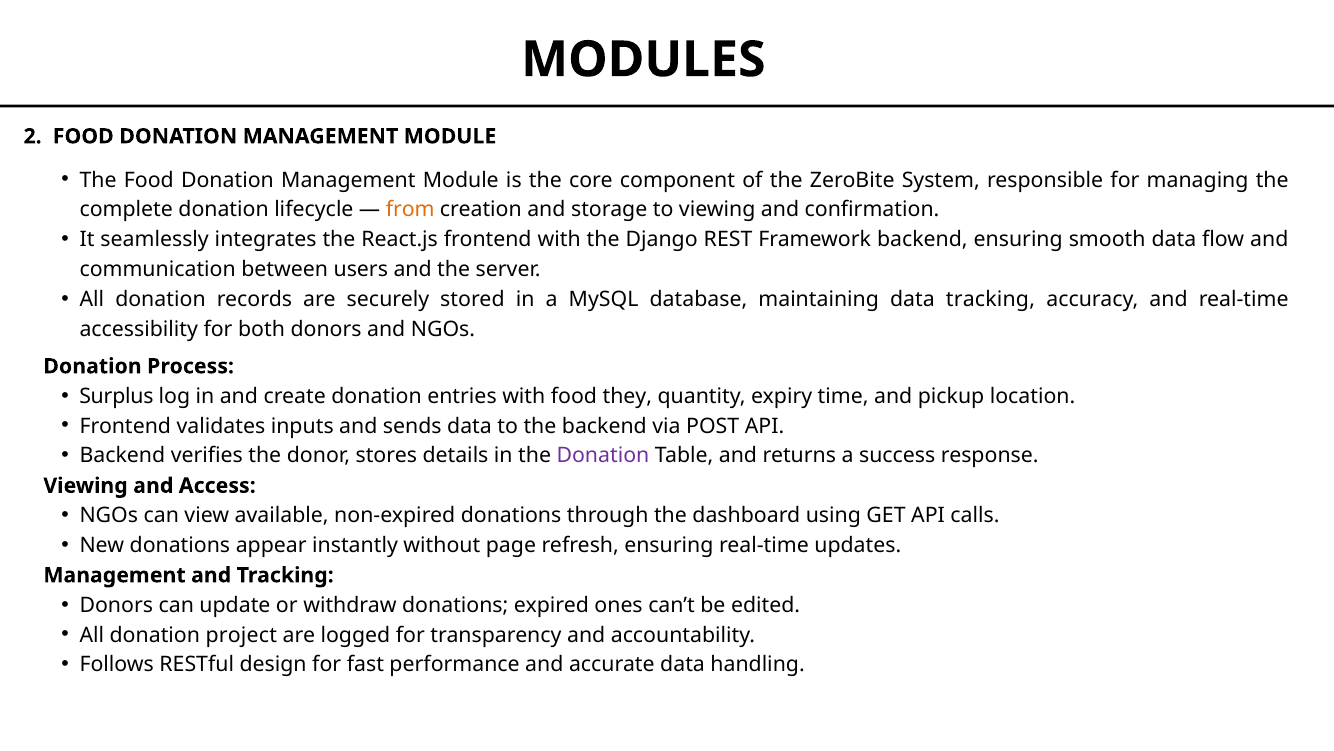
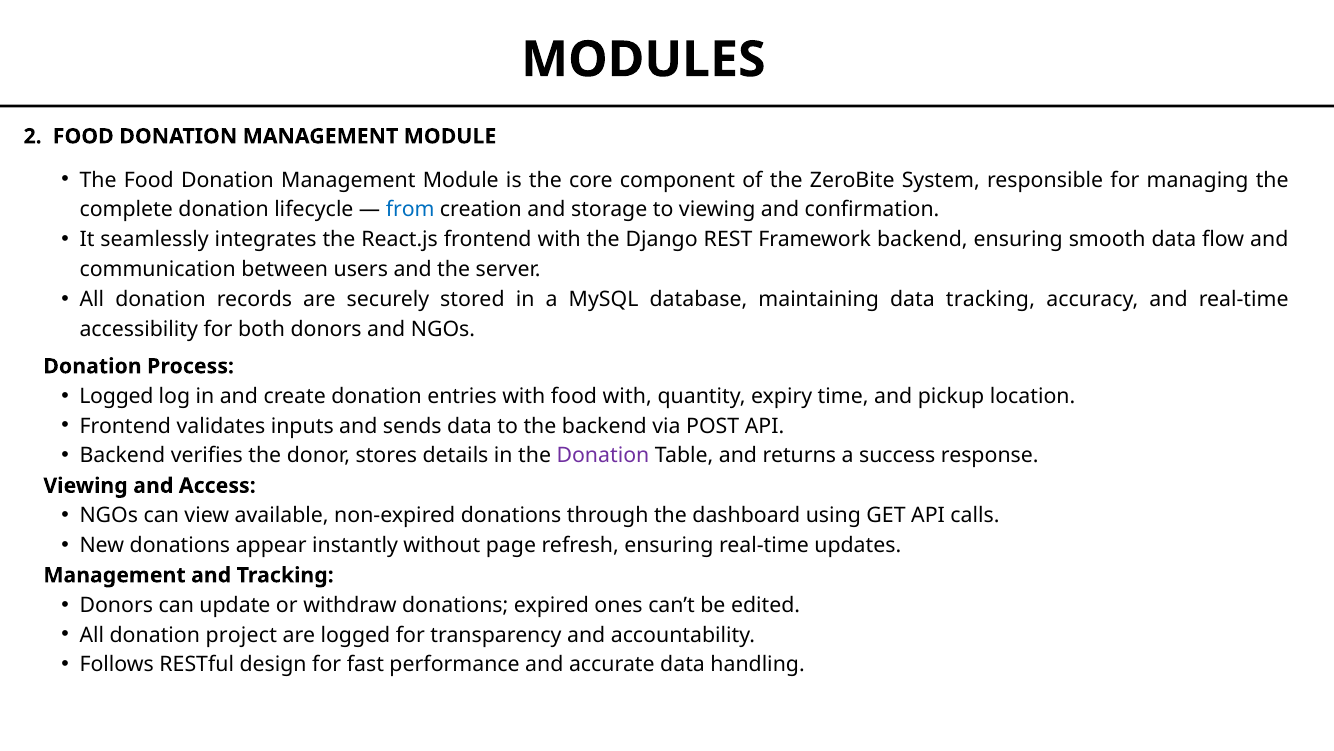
from colour: orange -> blue (410, 210)
Surplus: Surplus -> Logged (116, 396)
food they: they -> with (627, 396)
